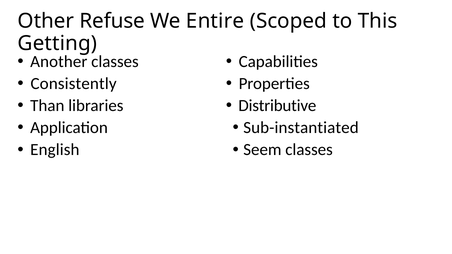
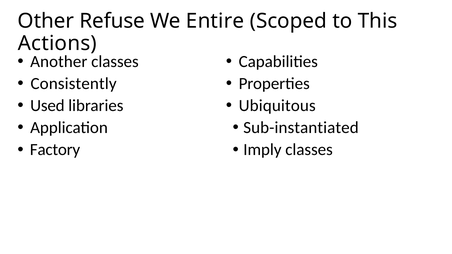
Getting: Getting -> Actions (57, 44)
Than: Than -> Used (47, 106)
Distributive: Distributive -> Ubiquitous (277, 106)
English: English -> Factory (55, 150)
Seem: Seem -> Imply (262, 150)
